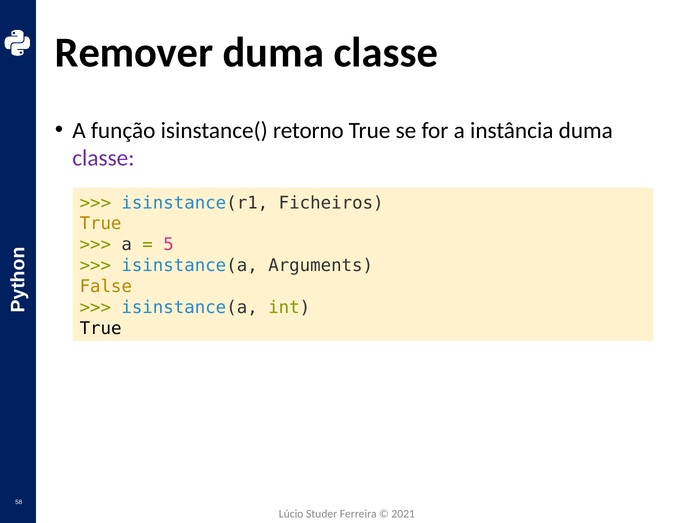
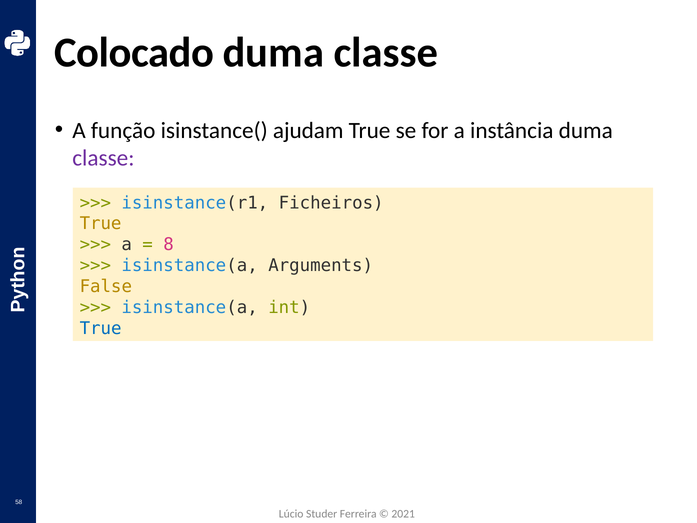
Remover: Remover -> Colocado (134, 53)
retorno: retorno -> ajudam (308, 130)
5: 5 -> 8 (169, 245)
True colour: black -> blue (101, 328)
